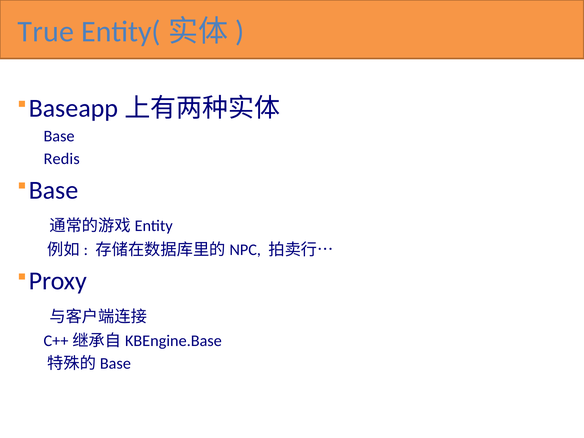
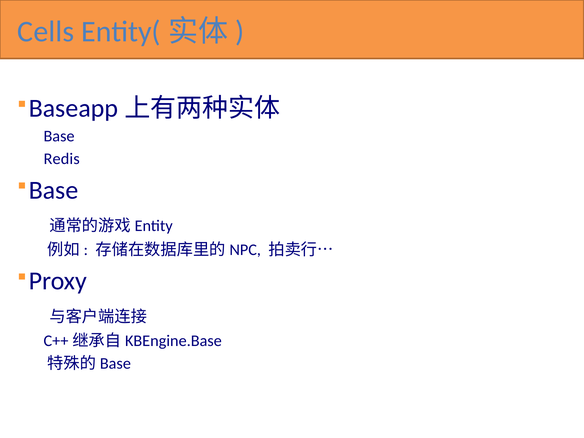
True: True -> Cells (46, 31)
